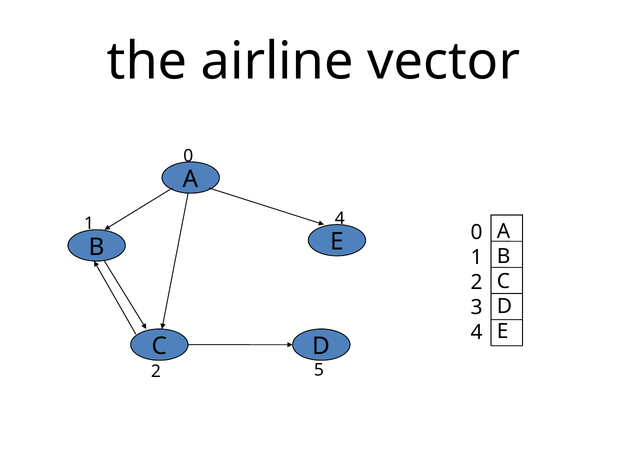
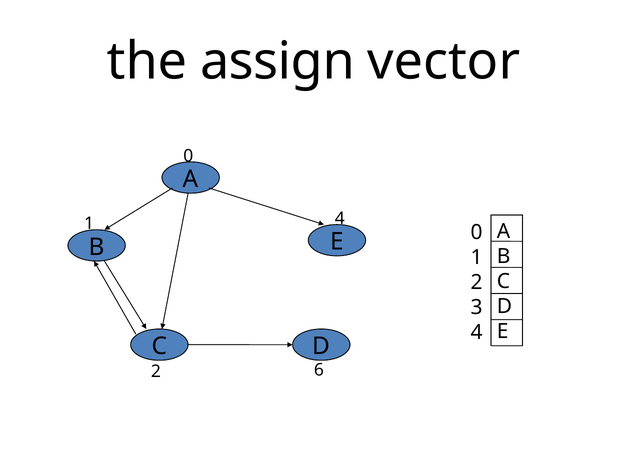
airline: airline -> assign (277, 62)
5: 5 -> 6 (319, 370)
